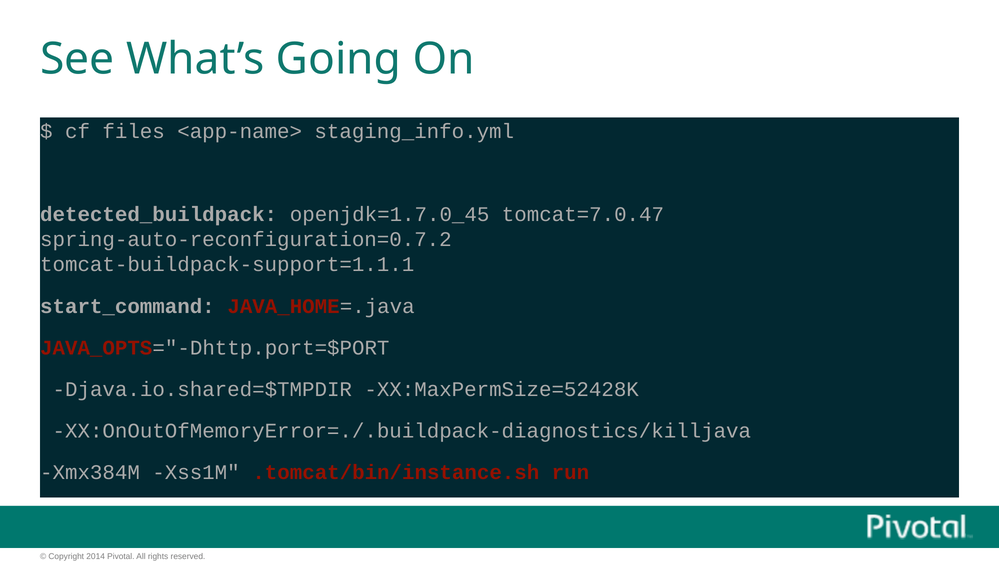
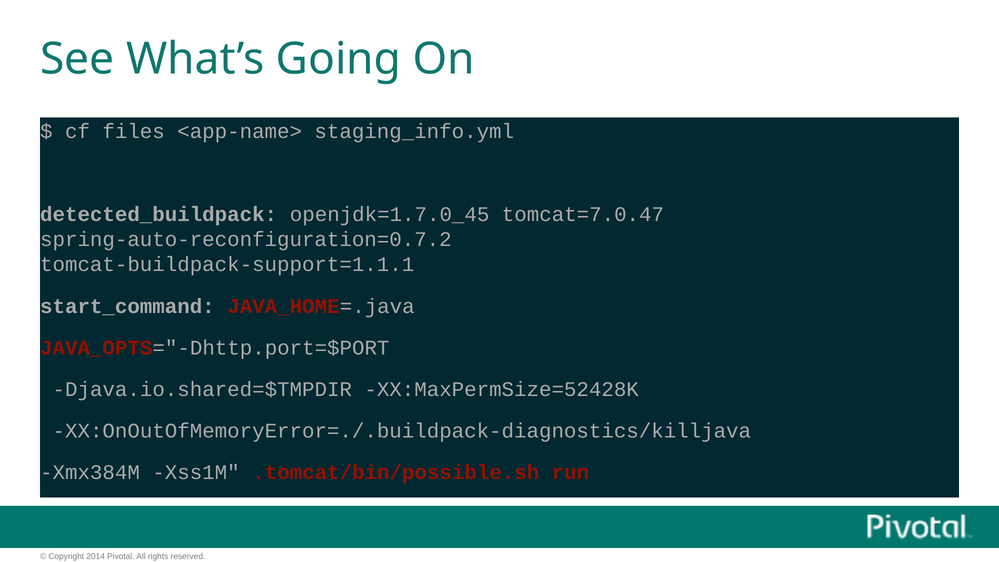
.tomcat/bin/instance.sh: .tomcat/bin/instance.sh -> .tomcat/bin/possible.sh (396, 473)
